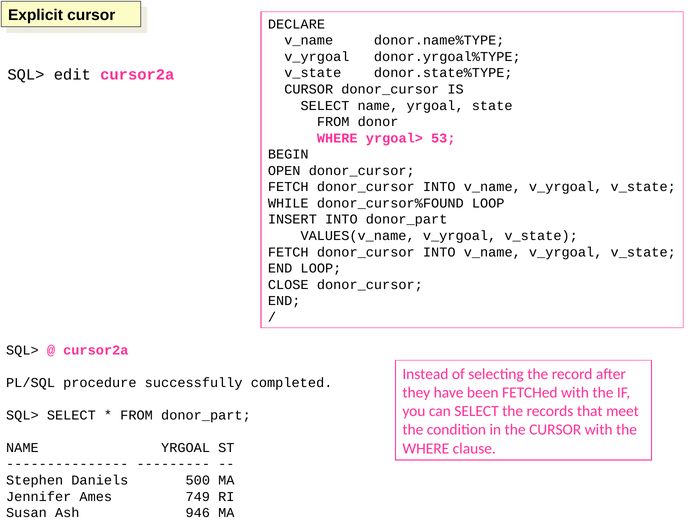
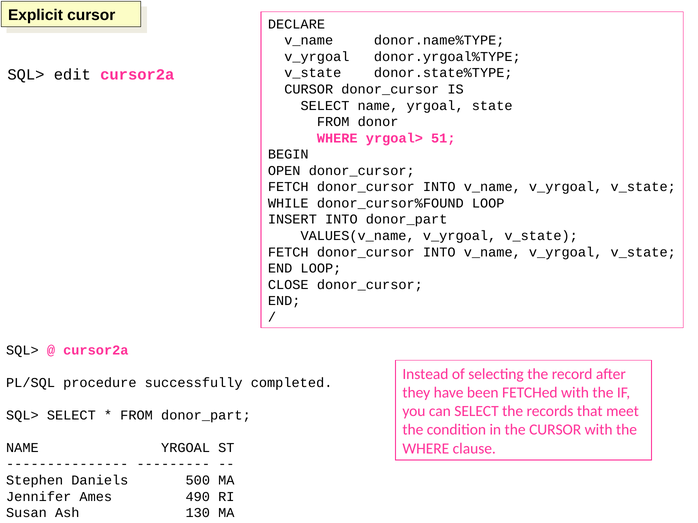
53: 53 -> 51 (443, 138)
749: 749 -> 490 (198, 497)
946: 946 -> 130 (198, 513)
